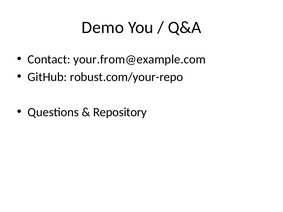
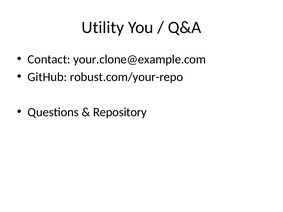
Demo: Demo -> Utility (103, 27)
your.from@example.com: your.from@example.com -> your.clone@example.com (140, 59)
